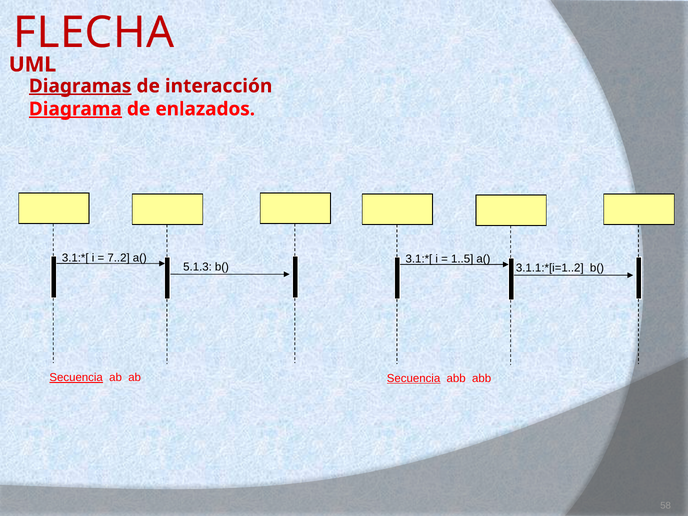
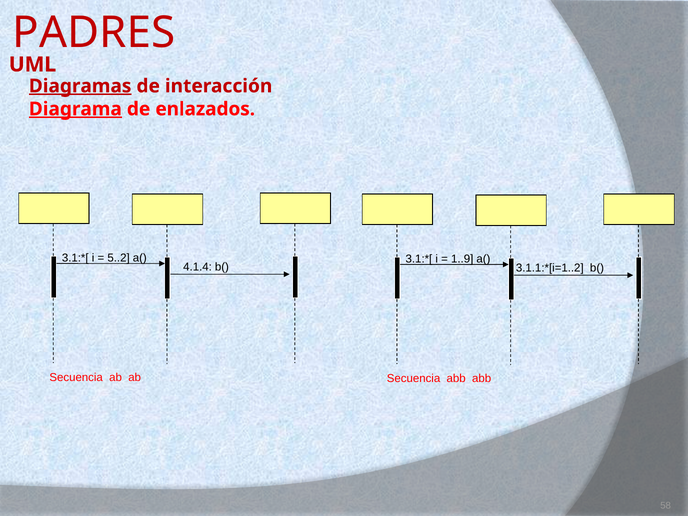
FLECHA: FLECHA -> PADRES (94, 33)
7..2: 7..2 -> 5..2 (119, 258)
1..5: 1..5 -> 1..9 (462, 259)
5.1.3: 5.1.3 -> 4.1.4 (198, 267)
Secuencia underline: present -> none (76, 377)
Secuencia underline: present -> none (414, 378)
